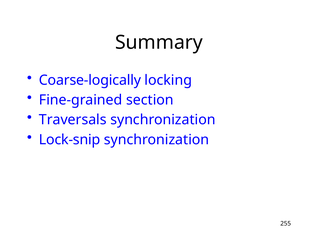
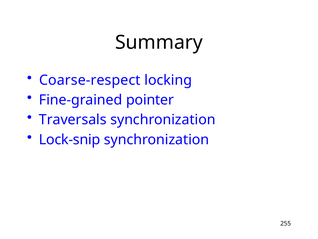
Coarse-logically: Coarse-logically -> Coarse-respect (90, 80)
section: section -> pointer (150, 100)
